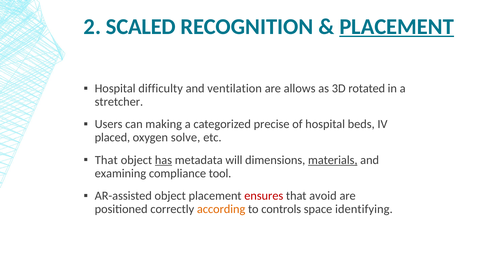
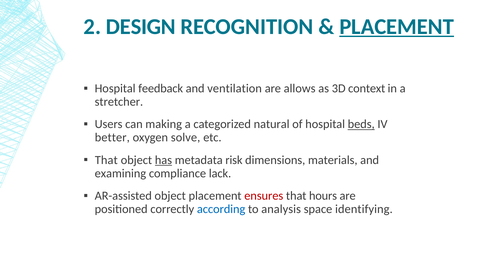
SCALED: SCALED -> DESIGN (141, 27)
difficulty: difficulty -> feedback (161, 88)
rotated: rotated -> context (367, 88)
precise: precise -> natural (272, 124)
beds underline: none -> present (361, 124)
placed: placed -> better (112, 137)
will: will -> risk (234, 160)
materials underline: present -> none (333, 160)
tool: tool -> lack (220, 173)
avoid: avoid -> hours (323, 196)
according colour: orange -> blue (221, 209)
controls: controls -> analysis (281, 209)
